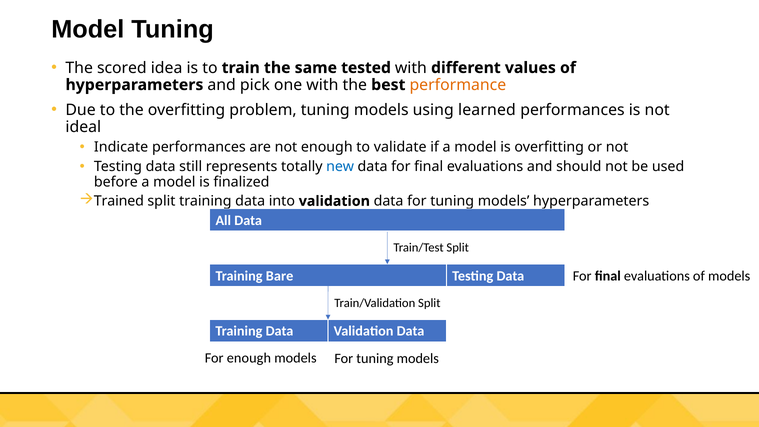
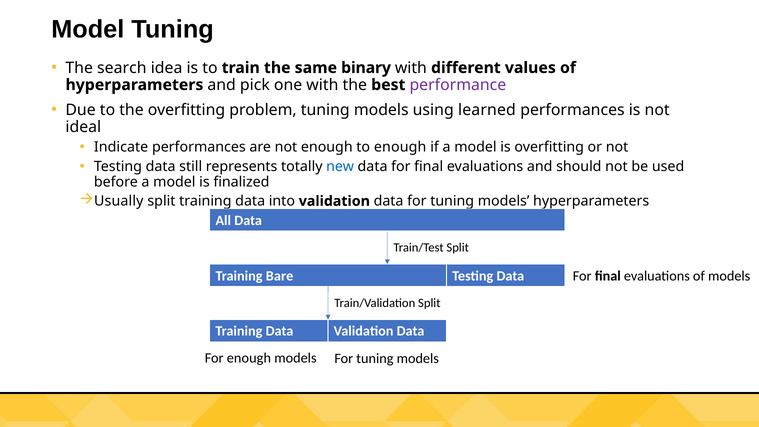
scored: scored -> search (122, 68)
tested: tested -> binary (366, 68)
performance colour: orange -> purple (458, 85)
to validate: validate -> enough (400, 147)
Trained: Trained -> Usually (119, 201)
